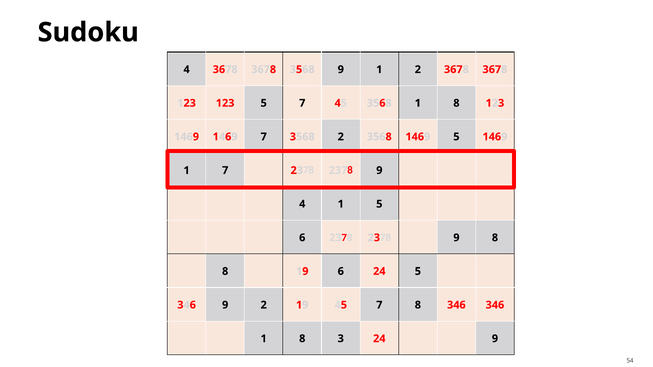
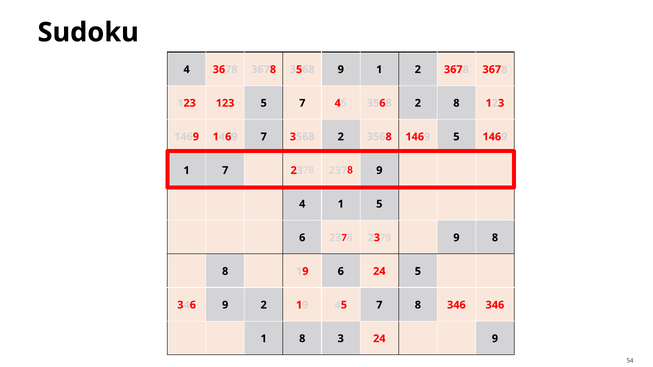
45 3568 1: 1 -> 2 (418, 103)
